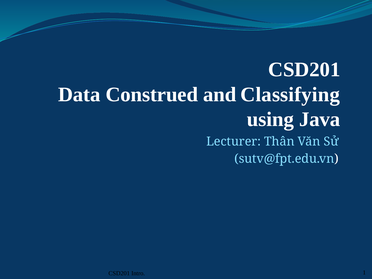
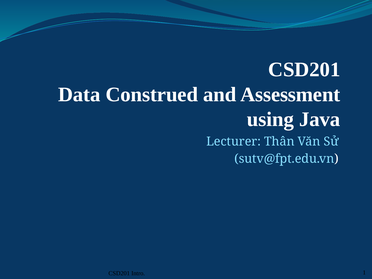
Classifying: Classifying -> Assessment (290, 94)
